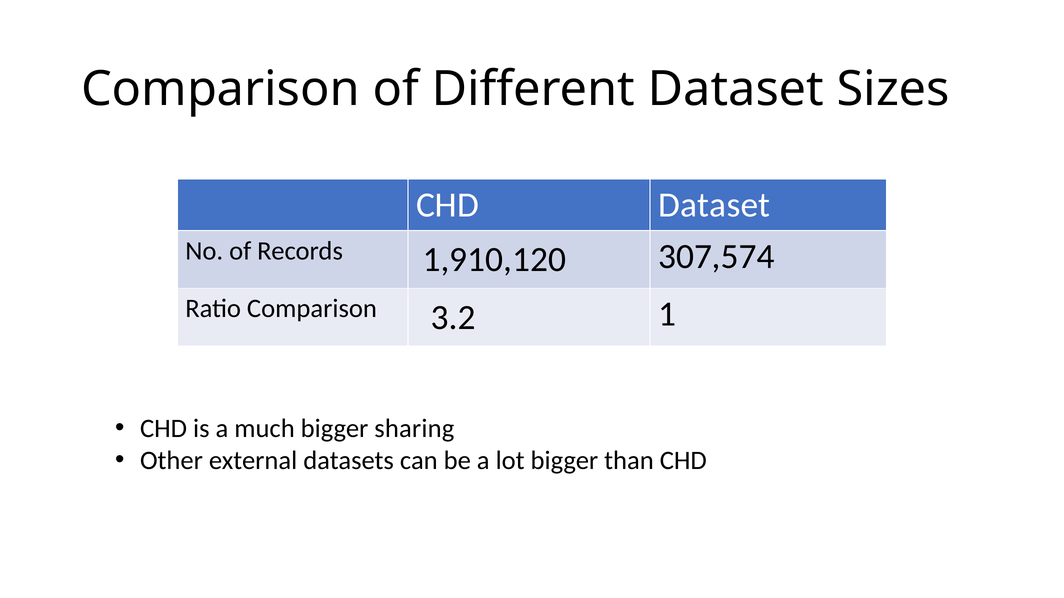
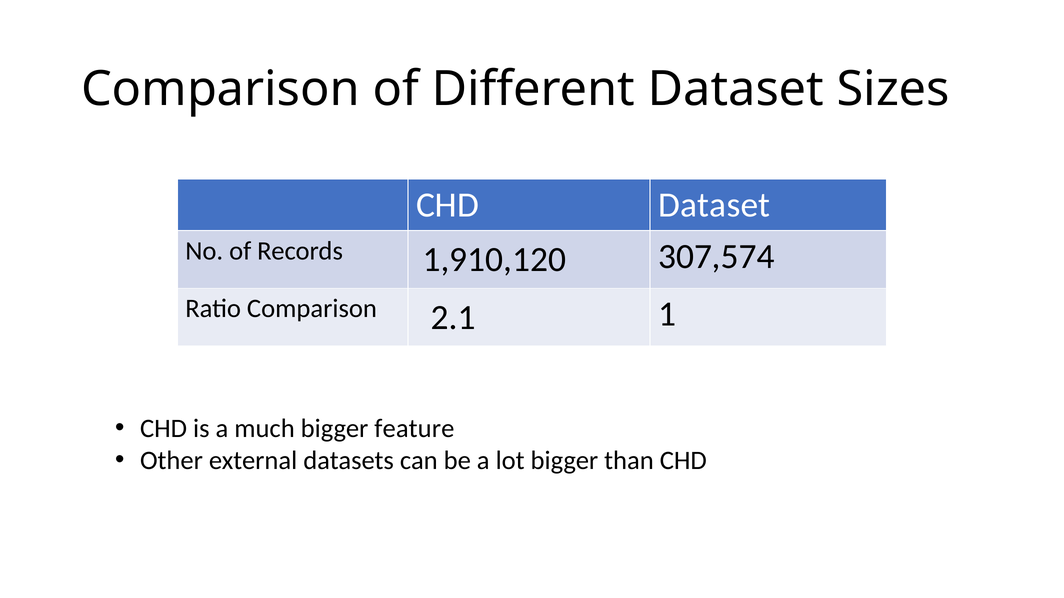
3.2: 3.2 -> 2.1 (453, 318)
sharing: sharing -> feature (414, 429)
